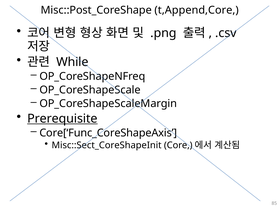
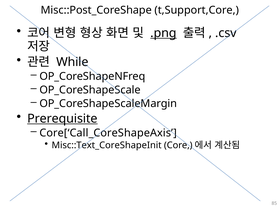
t,Append,Core: t,Append,Core -> t,Support,Core (197, 10)
.png underline: none -> present (163, 33)
Core[‘Func_CoreShapeAxis: Core[‘Func_CoreShapeAxis -> Core[‘Call_CoreShapeAxis (108, 133)
Misc::Sect_CoreShapeInit: Misc::Sect_CoreShapeInit -> Misc::Text_CoreShapeInit (107, 145)
